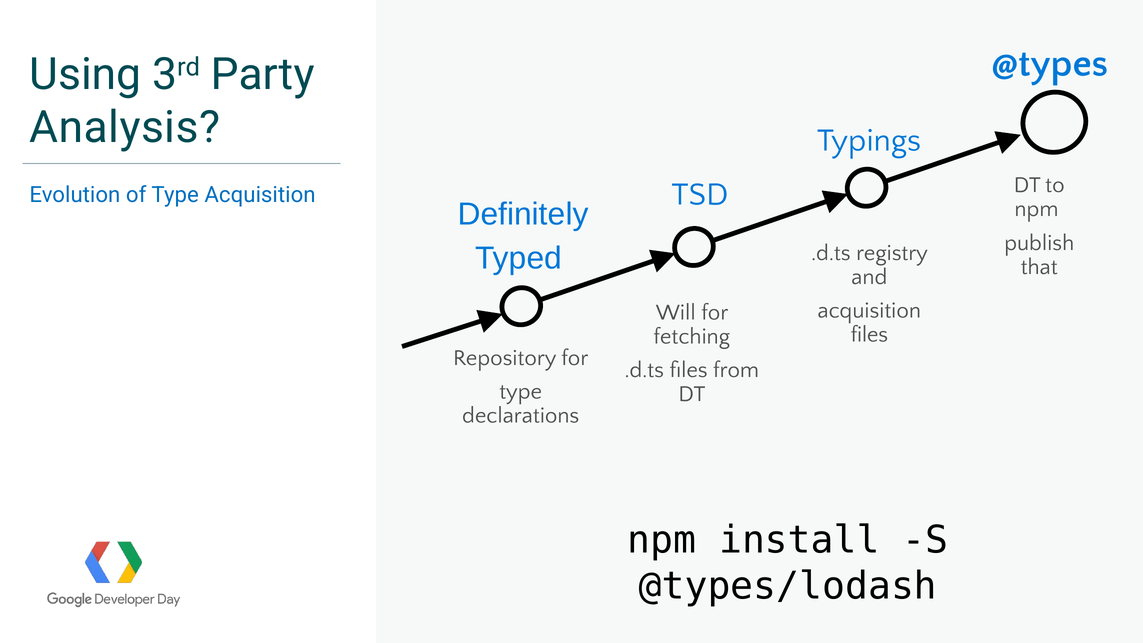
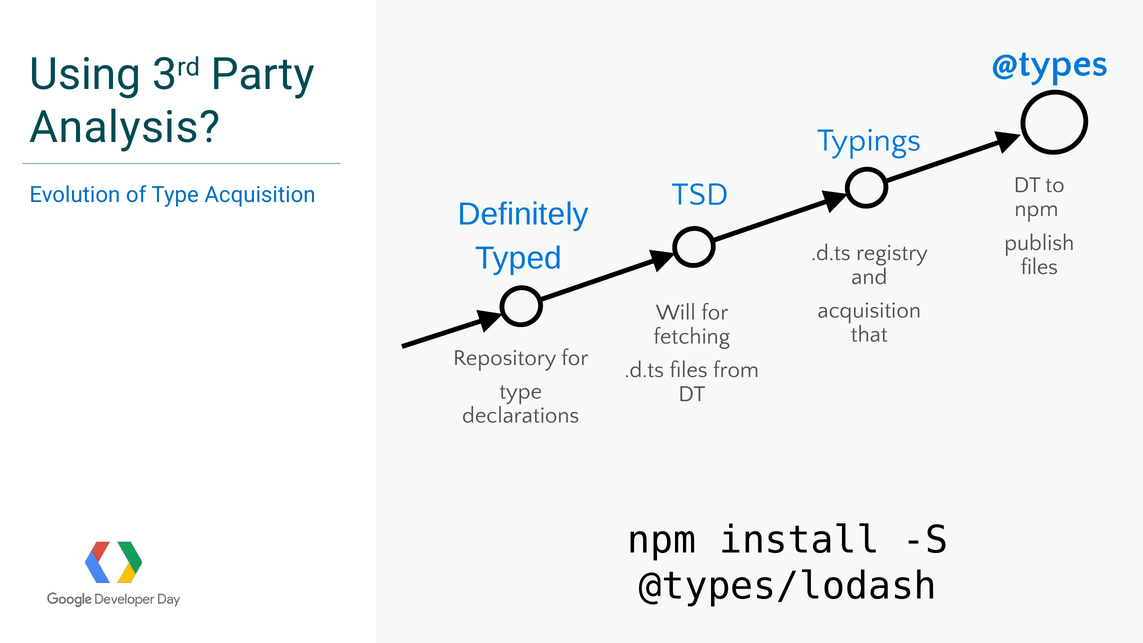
that: that -> files (1039, 267)
files: files -> that (869, 334)
